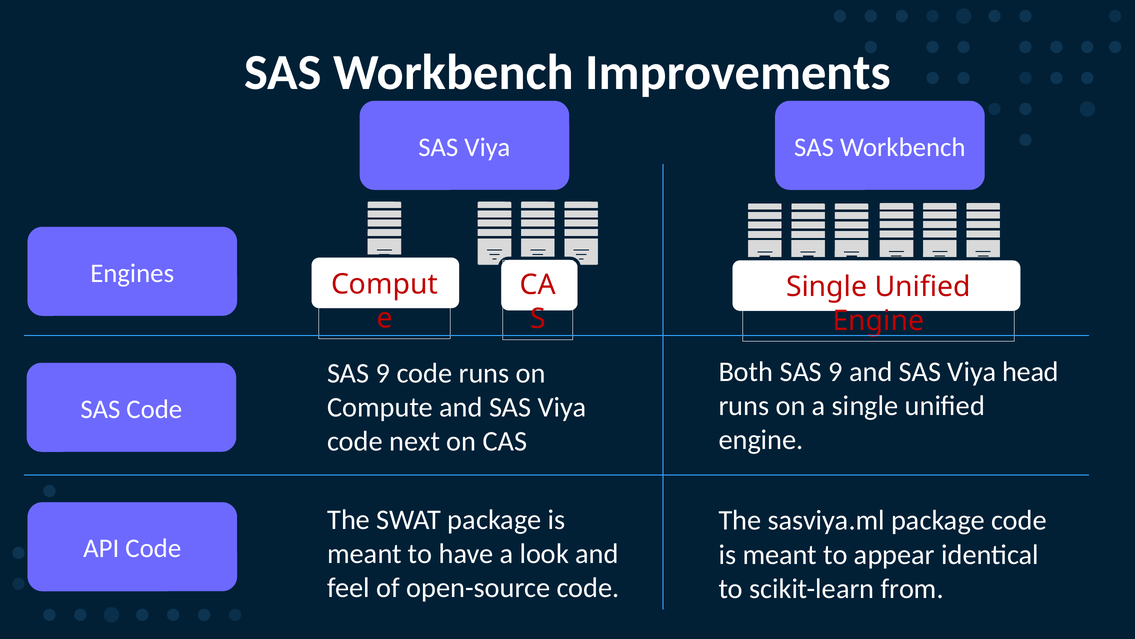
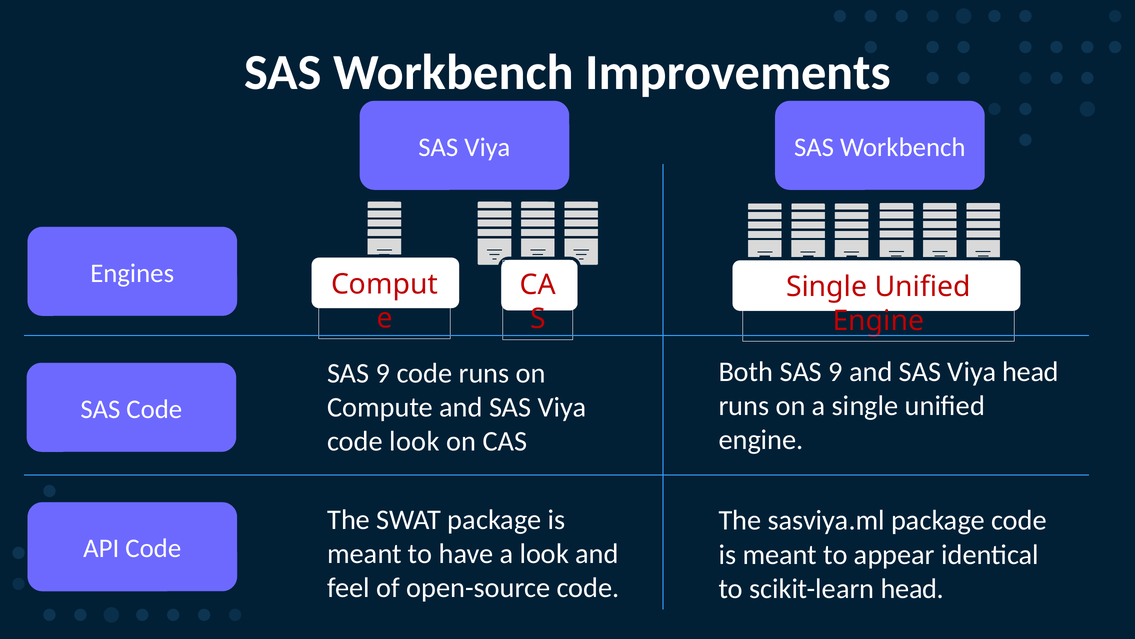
code next: next -> look (415, 441)
scikit-learn from: from -> head (912, 588)
